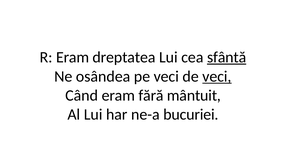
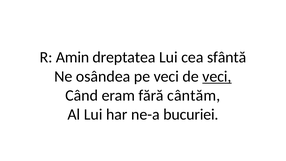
R Eram: Eram -> Amin (73, 57)
sfântă underline: present -> none (227, 57)
mântuit: mântuit -> cântăm (194, 95)
